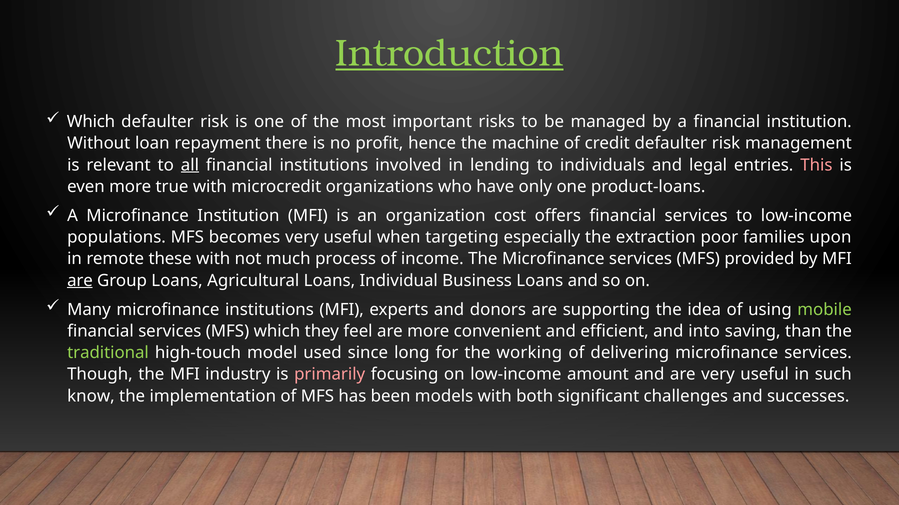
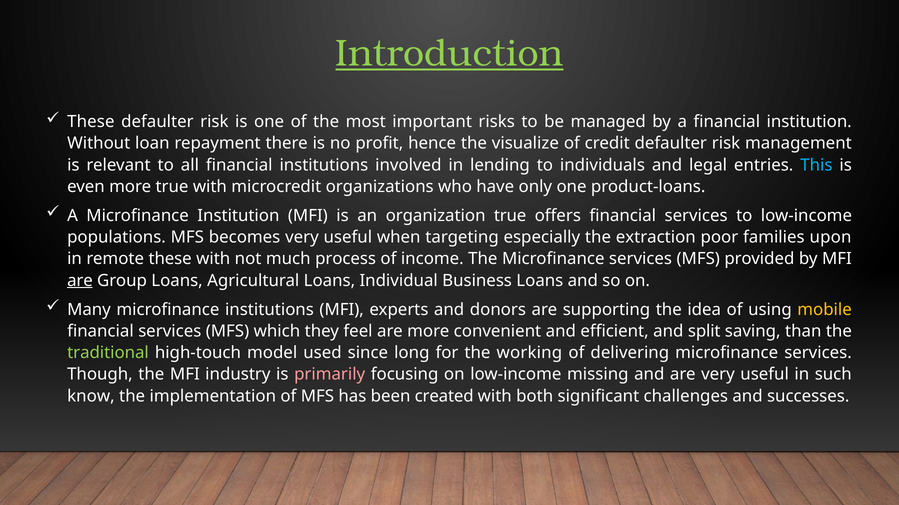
Which: Which -> These (91, 122)
machine: machine -> visualize (525, 144)
all underline: present -> none (190, 165)
This colour: pink -> light blue (816, 165)
organization cost: cost -> true (510, 216)
mobile colour: light green -> yellow (825, 310)
into: into -> split (704, 332)
amount: amount -> missing (598, 375)
models: models -> created (444, 397)
